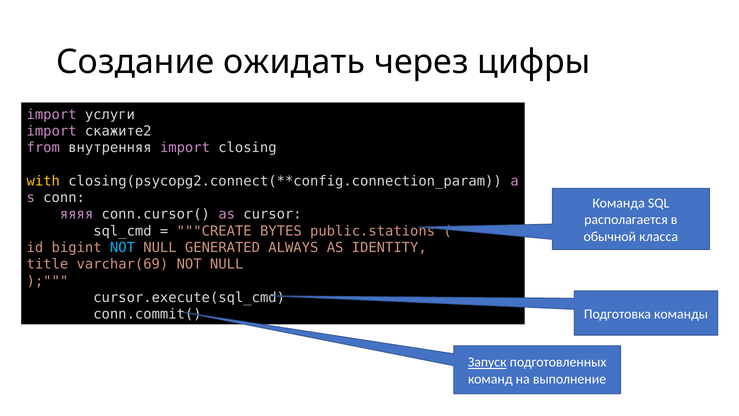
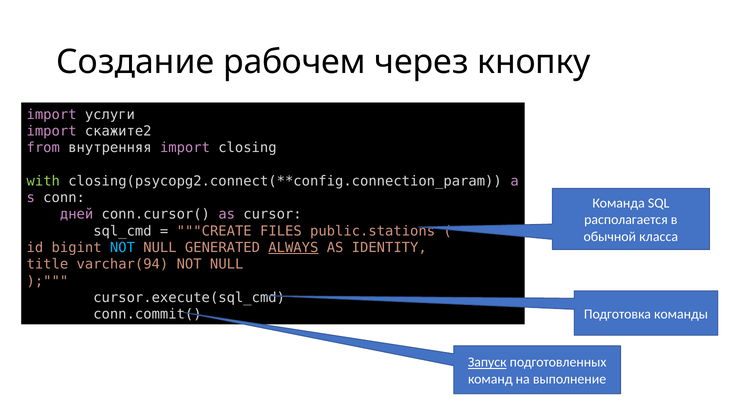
ожидать: ожидать -> рабочем (295, 62)
цифры: цифры -> кнопку (534, 62)
with colour: yellow -> light green (43, 181)
яяяя: яяяя -> дней (77, 214)
BYTES: BYTES -> FILES (281, 231)
ALWAYS underline: none -> present (293, 247)
varchar(69: varchar(69 -> varchar(94 (122, 264)
